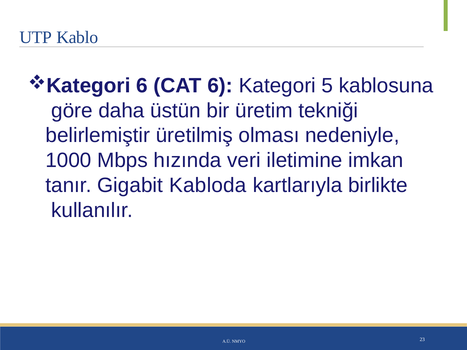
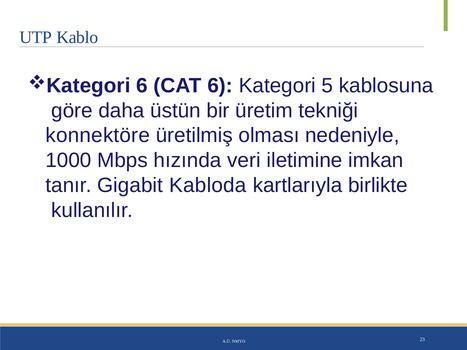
belirlemiştir: belirlemiştir -> konnektöre (98, 136)
